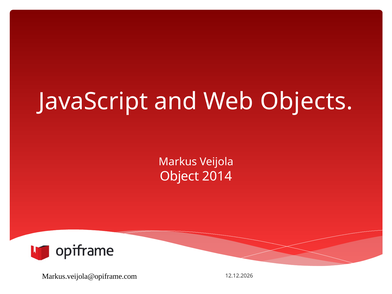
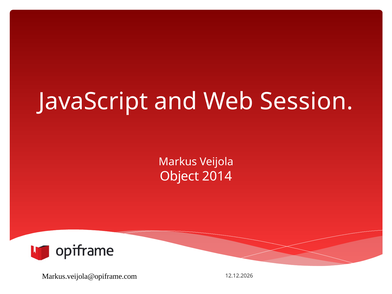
Objects: Objects -> Session (306, 101)
